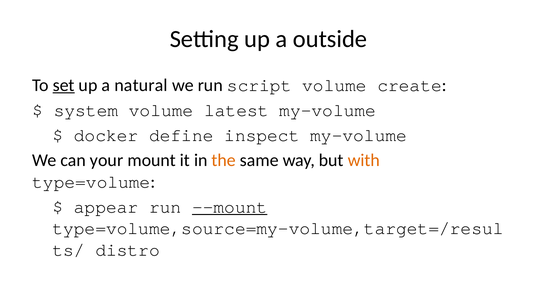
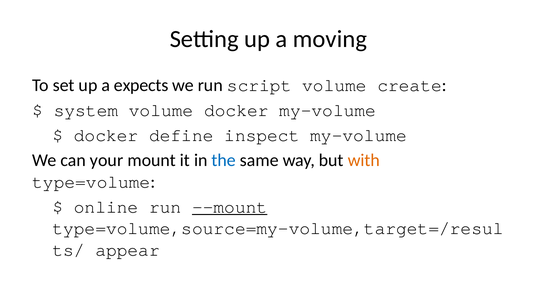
outside: outside -> moving (330, 39)
set underline: present -> none (64, 85)
natural: natural -> expects (141, 85)
volume latest: latest -> docker (236, 110)
the colour: orange -> blue (224, 160)
appear: appear -> online (106, 207)
distro: distro -> appear (128, 250)
